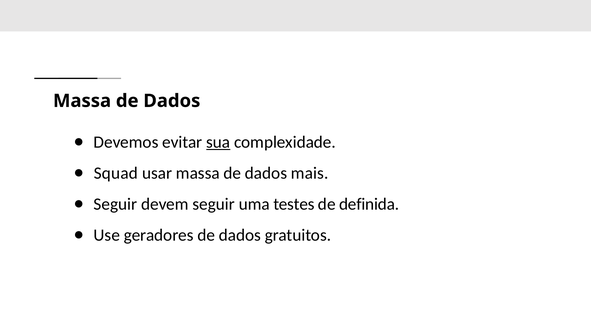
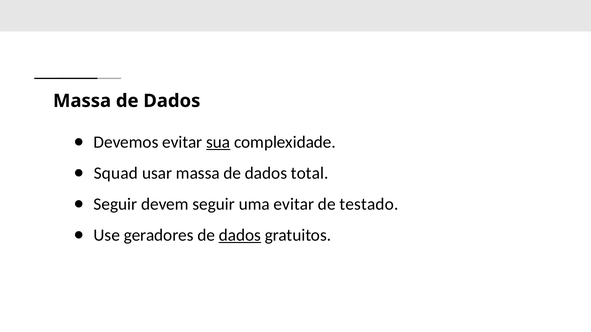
mais: mais -> total (310, 173)
uma testes: testes -> evitar (294, 204)
definida: definida -> testado (369, 204)
dados underline: none -> present (240, 235)
